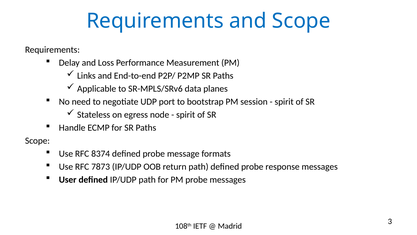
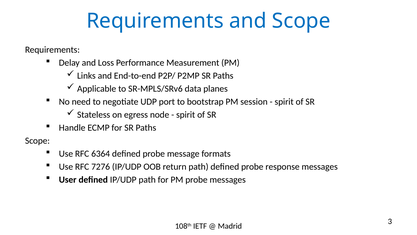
8374: 8374 -> 6364 (101, 154)
7873: 7873 -> 7276 (101, 167)
